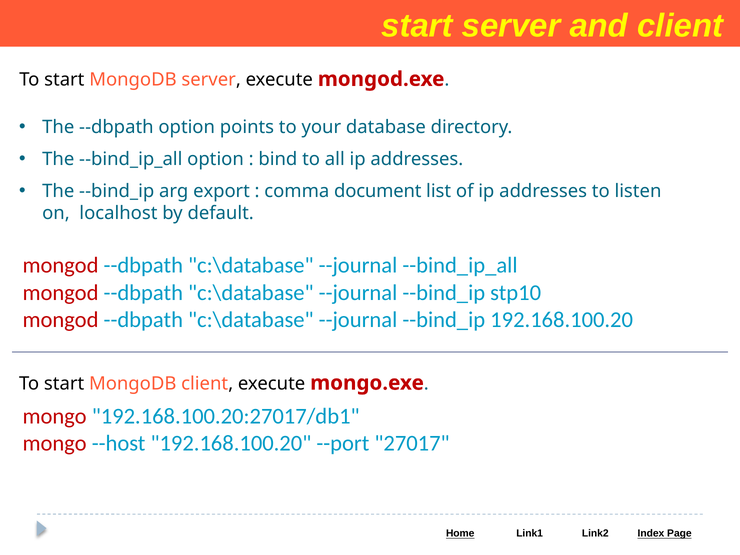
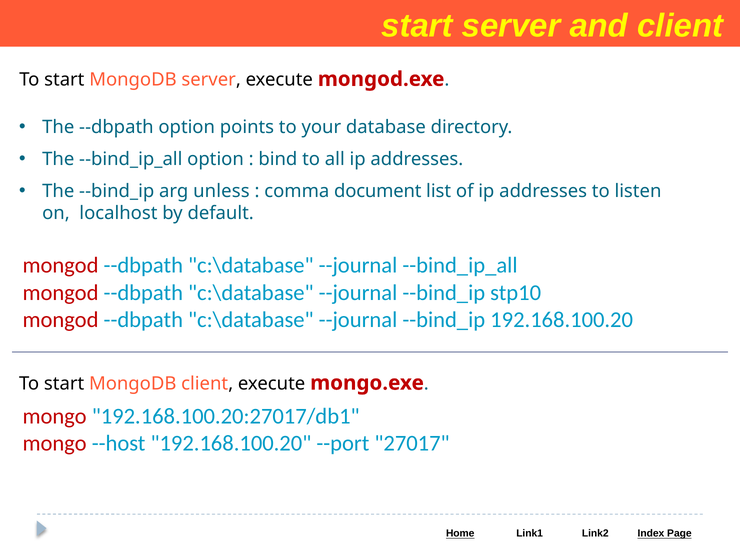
export: export -> unless (221, 191)
